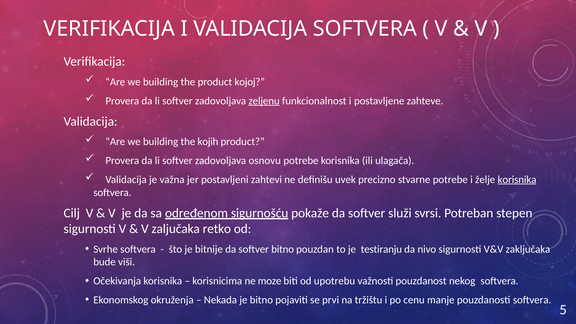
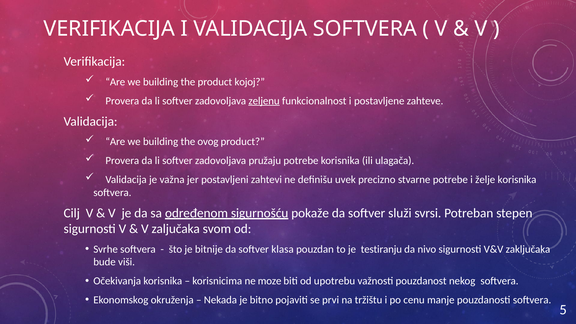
kojih: kojih -> ovog (208, 142)
osnovu: osnovu -> pružaju (265, 161)
korisnika underline: present -> none (517, 180)
retko: retko -> svom (217, 229)
softver bitno: bitno -> klasa (283, 249)
